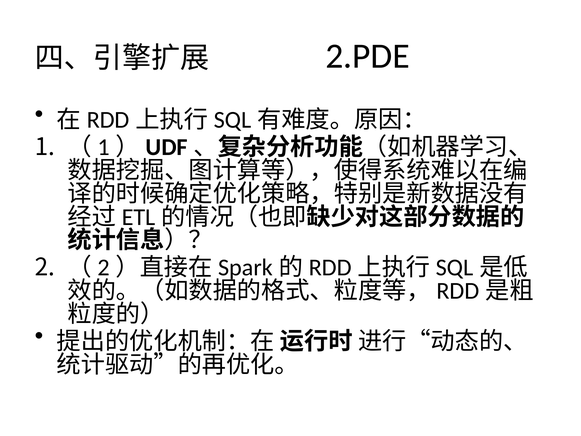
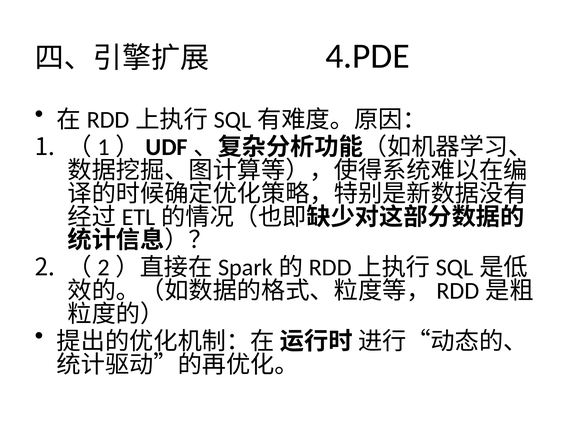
2.PDE: 2.PDE -> 4.PDE (368, 56)
